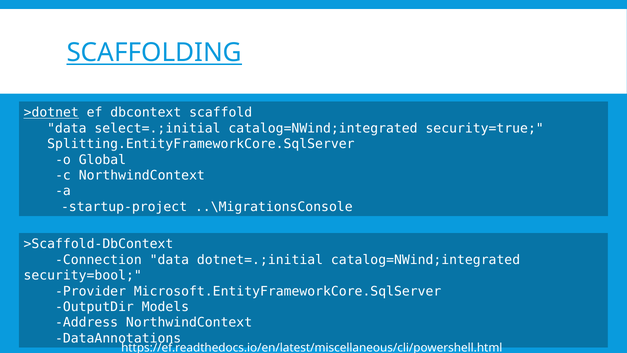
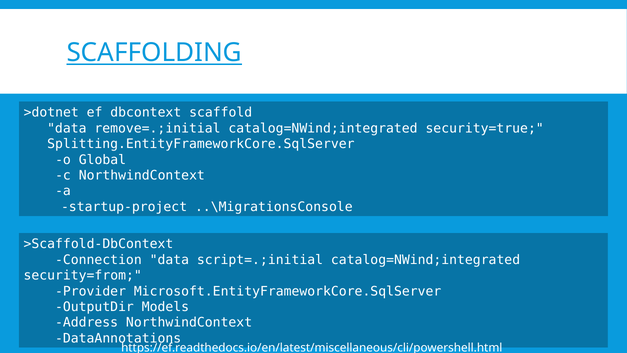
>dotnet underline: present -> none (51, 113)
select=.;initial: select=.;initial -> remove=.;initial (157, 128)
dotnet=.;initial: dotnet=.;initial -> script=.;initial (260, 260)
security=bool: security=bool -> security=from (83, 275)
